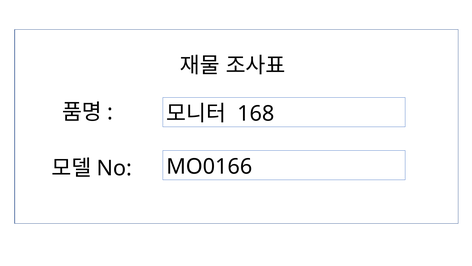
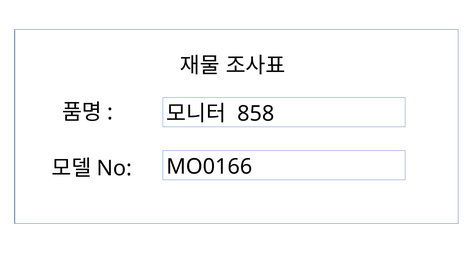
168: 168 -> 858 (256, 113)
